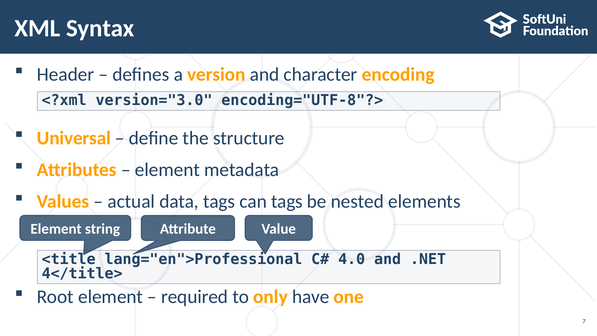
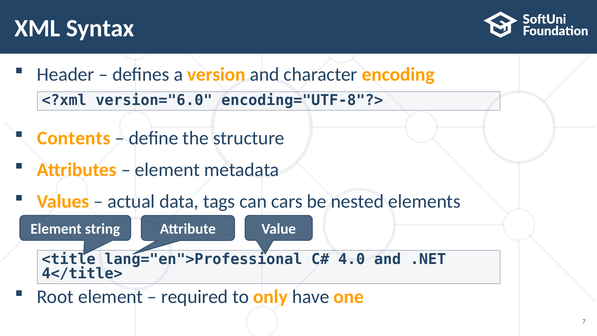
version="3.0: version="3.0 -> version="6.0 (154, 100)
Universal: Universal -> Contents (74, 138)
can tags: tags -> cars (287, 201)
